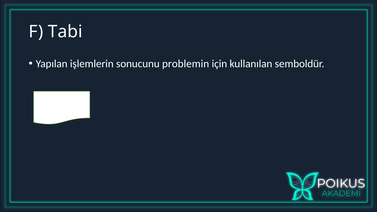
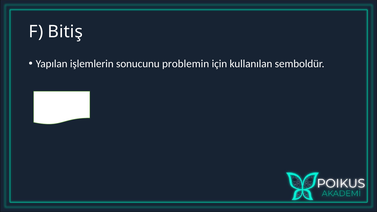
Tabi: Tabi -> Bitiş (65, 32)
